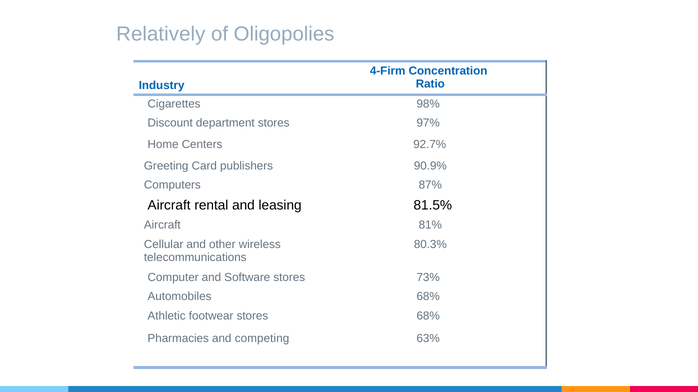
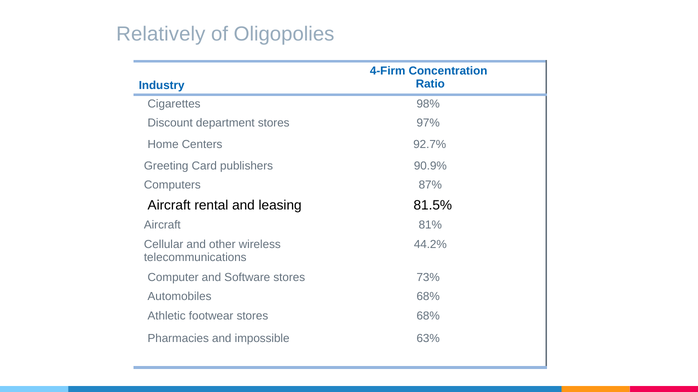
80.3%: 80.3% -> 44.2% (430, 245)
competing: competing -> impossible (262, 339)
